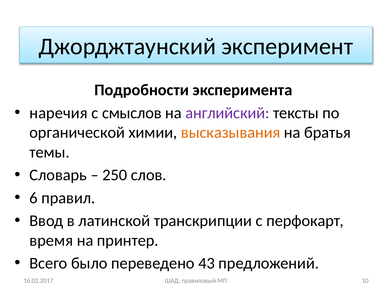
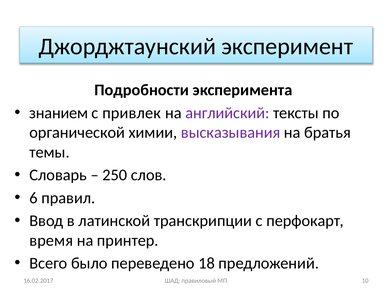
наречия: наречия -> знанием (59, 113)
смыслов: смыслов -> привлек (132, 113)
высказывания colour: orange -> purple (231, 133)
43: 43 -> 18 (207, 263)
